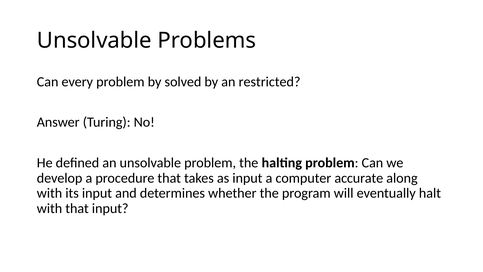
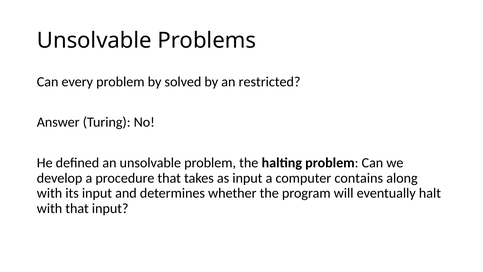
accurate: accurate -> contains (359, 178)
